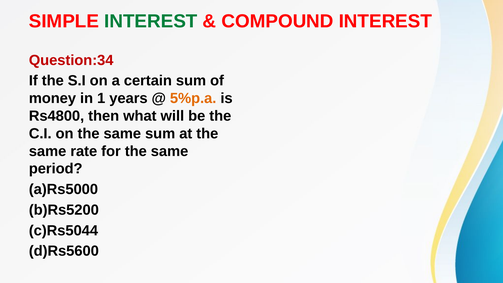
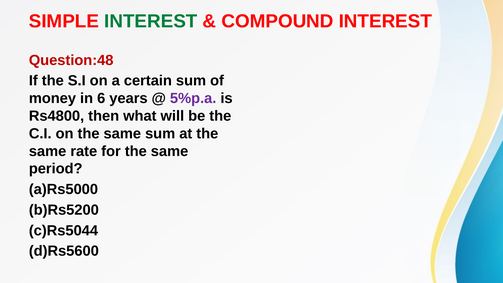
Question:34: Question:34 -> Question:48 (71, 60)
1: 1 -> 6 (101, 98)
5%p.a colour: orange -> purple (193, 98)
